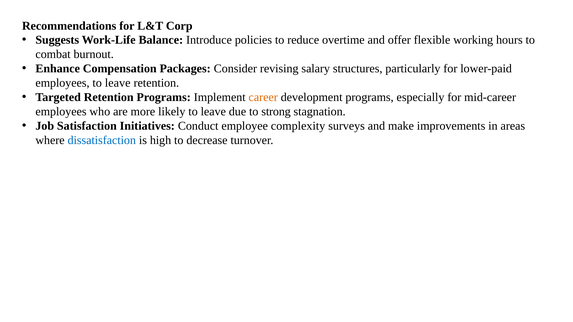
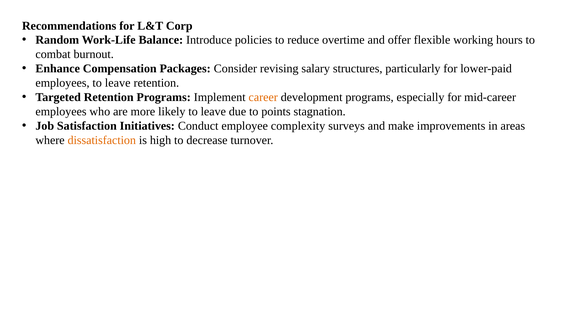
Suggests: Suggests -> Random (57, 40)
strong: strong -> points (276, 112)
dissatisfaction colour: blue -> orange (102, 140)
